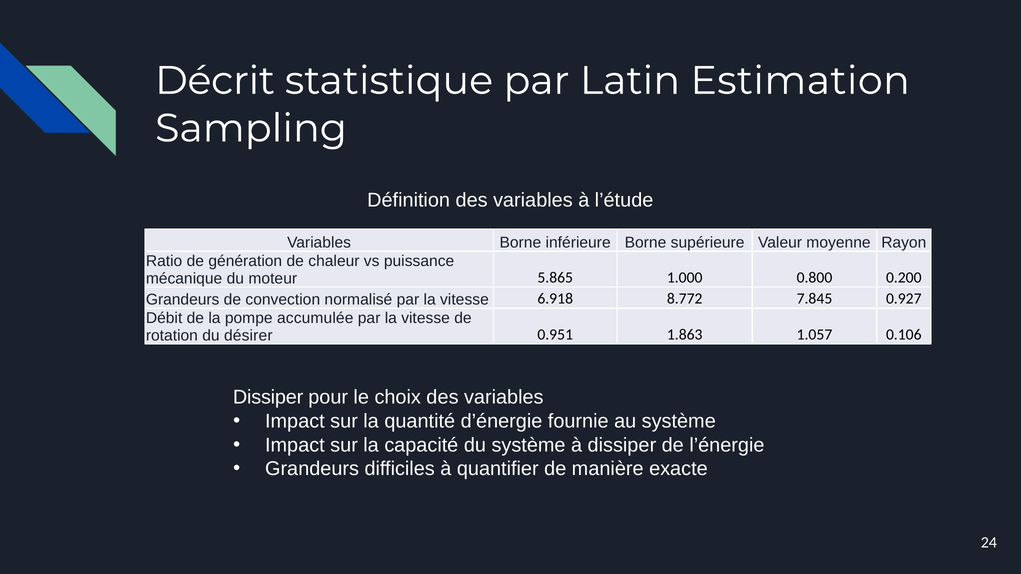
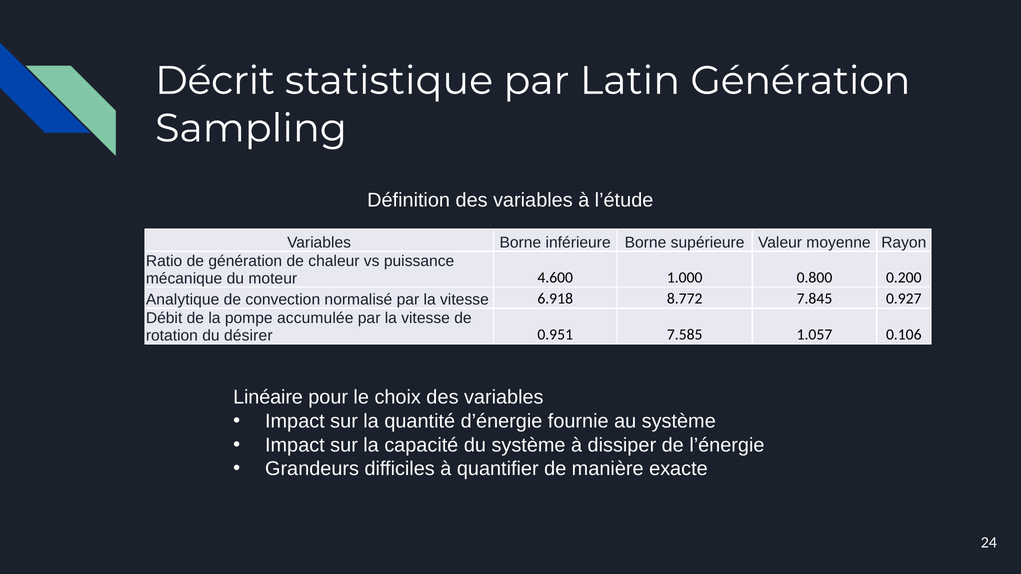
Latin Estimation: Estimation -> Génération (800, 81)
5.865: 5.865 -> 4.600 (555, 278)
Grandeurs: Grandeurs -> Analytique (183, 300)
1.863: 1.863 -> 7.585 (685, 335)
Dissiper: Dissiper -> Linéaire (268, 398)
